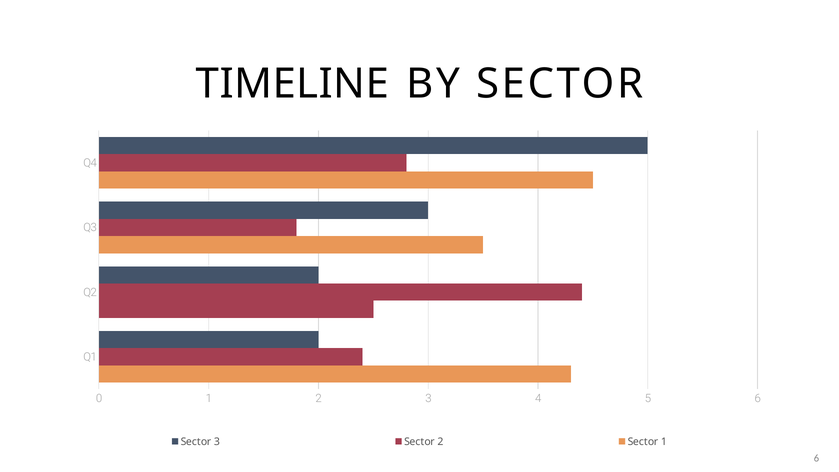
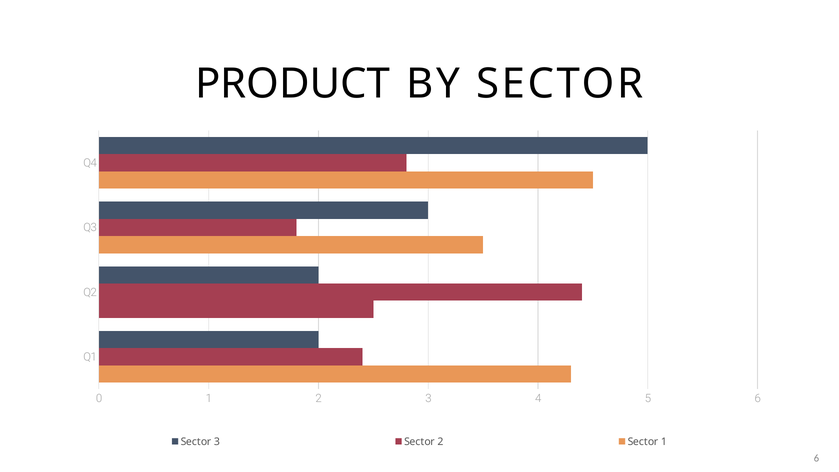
TIMELINE: TIMELINE -> PRODUCT (293, 84)
